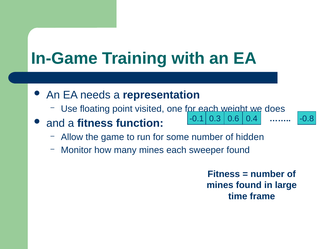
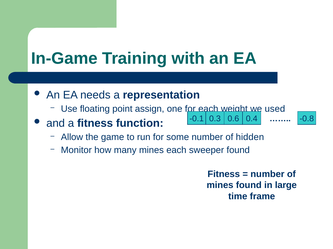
visited: visited -> assign (150, 109)
does: does -> used (275, 109)
